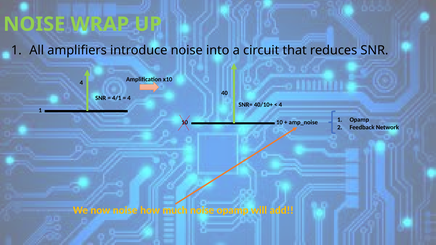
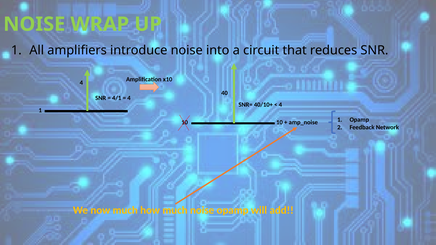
now noise: noise -> much (125, 211)
